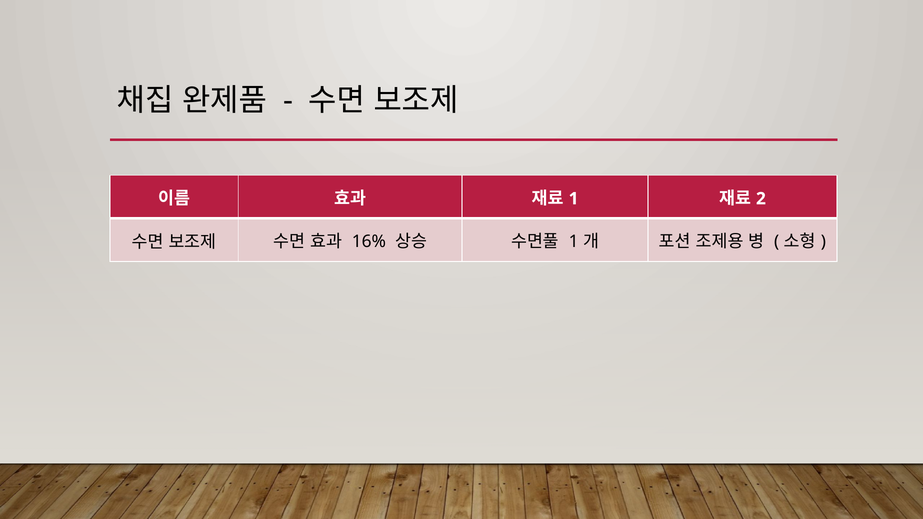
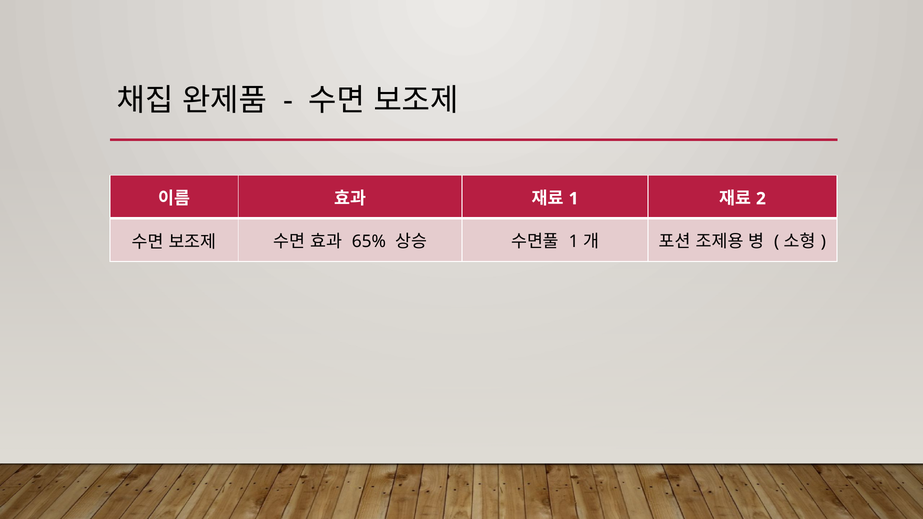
16%: 16% -> 65% (369, 242)
